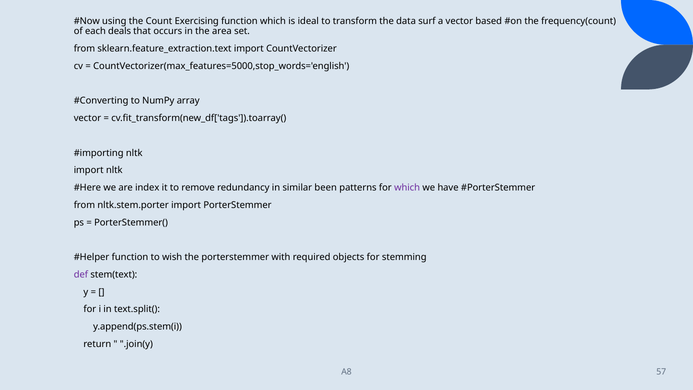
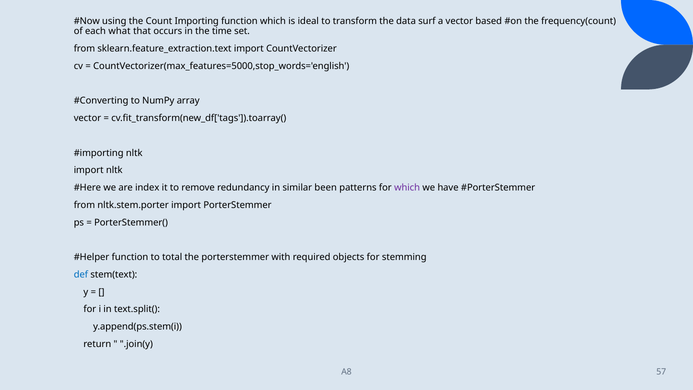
Exercising: Exercising -> Importing (197, 21)
deals: deals -> what (119, 31)
area: area -> time (222, 31)
wish: wish -> total (172, 257)
def colour: purple -> blue (81, 274)
